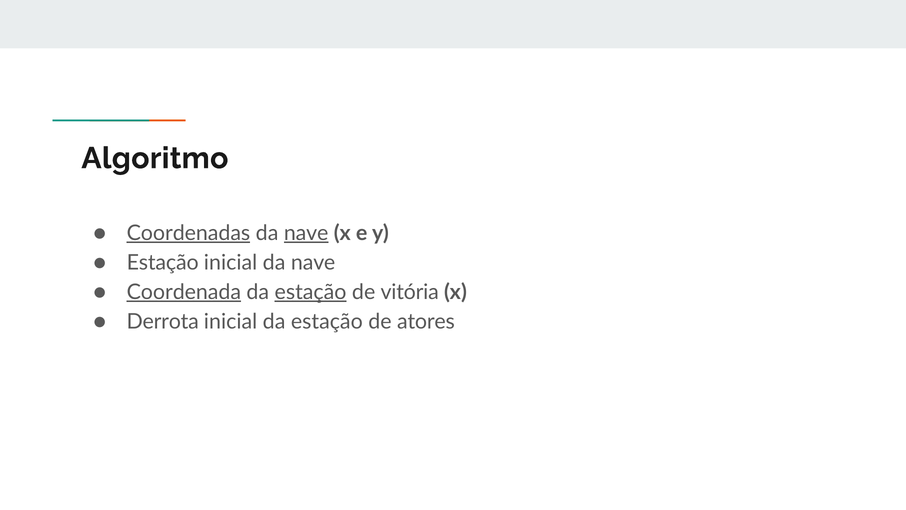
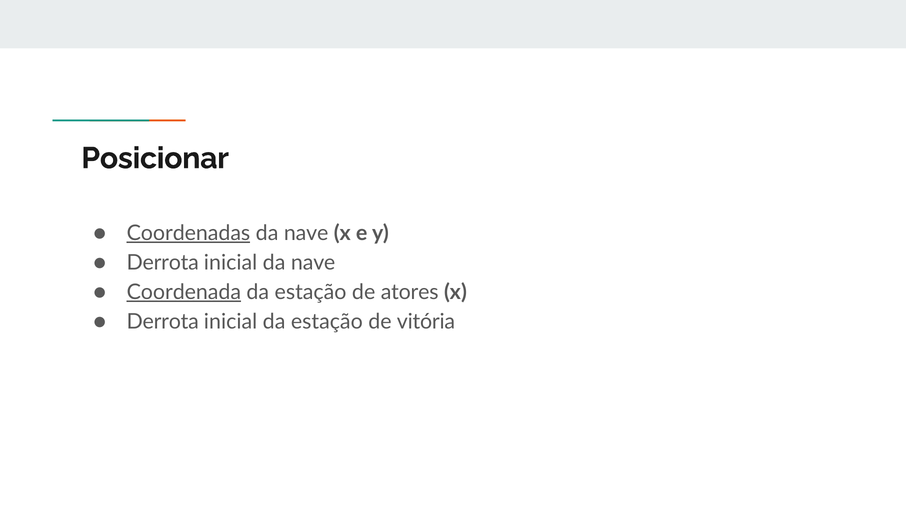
Algoritmo: Algoritmo -> Posicionar (155, 158)
nave underline: present -> none (306, 233)
Estação: Estação -> Derrota (163, 262)
estação underline: present -> none (311, 292)
vitória: vitória -> atores (410, 292)
atores: atores -> vitória (426, 321)
